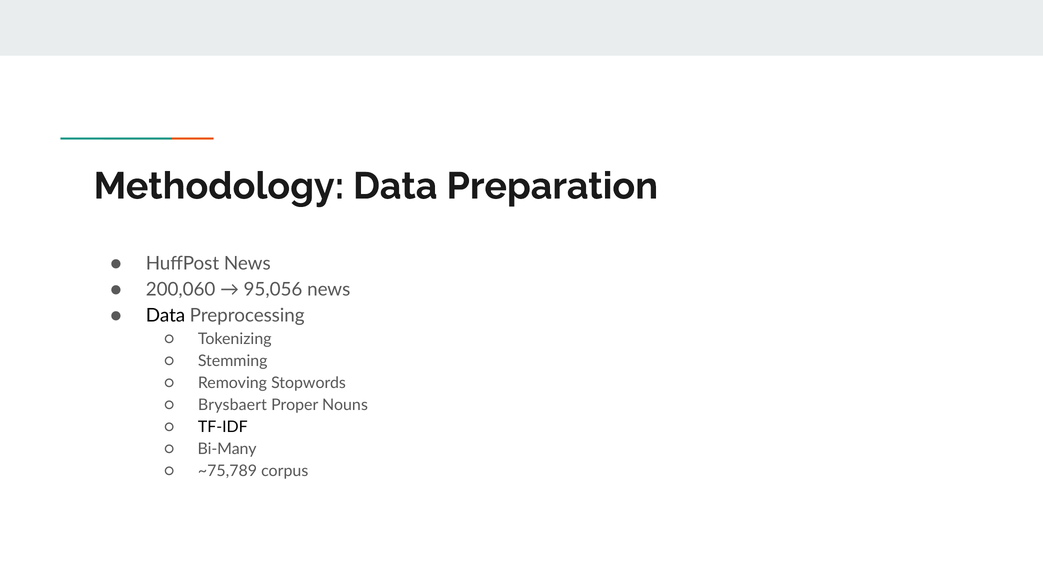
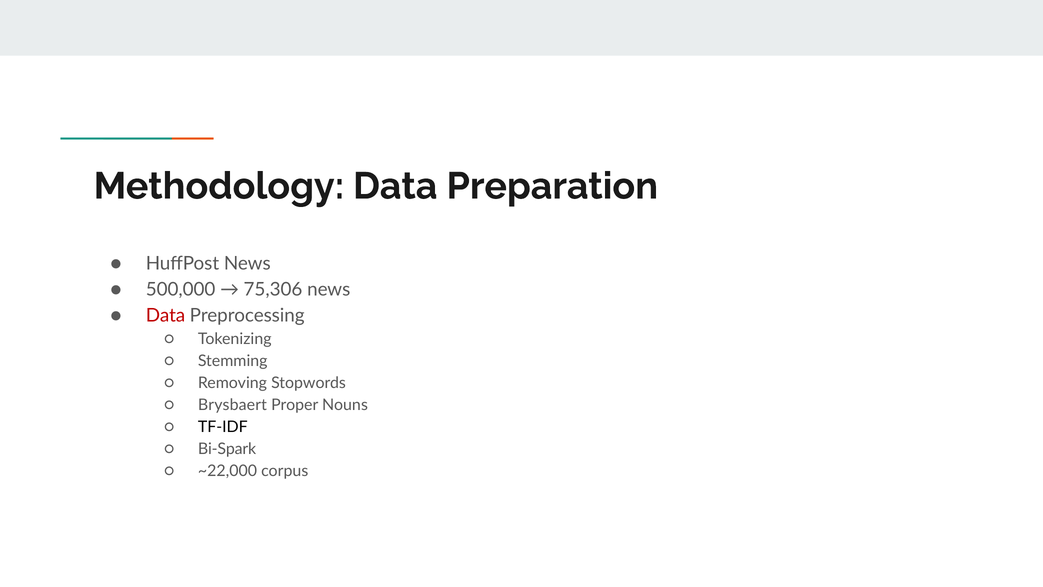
200,060: 200,060 -> 500,000 (181, 290)
95,056: 95,056 -> 75,306 (273, 290)
Data colour: black -> red (165, 316)
Bi-Many: Bi-Many -> Bi-Spark (227, 449)
~75,789: ~75,789 -> ~22,000 (227, 471)
